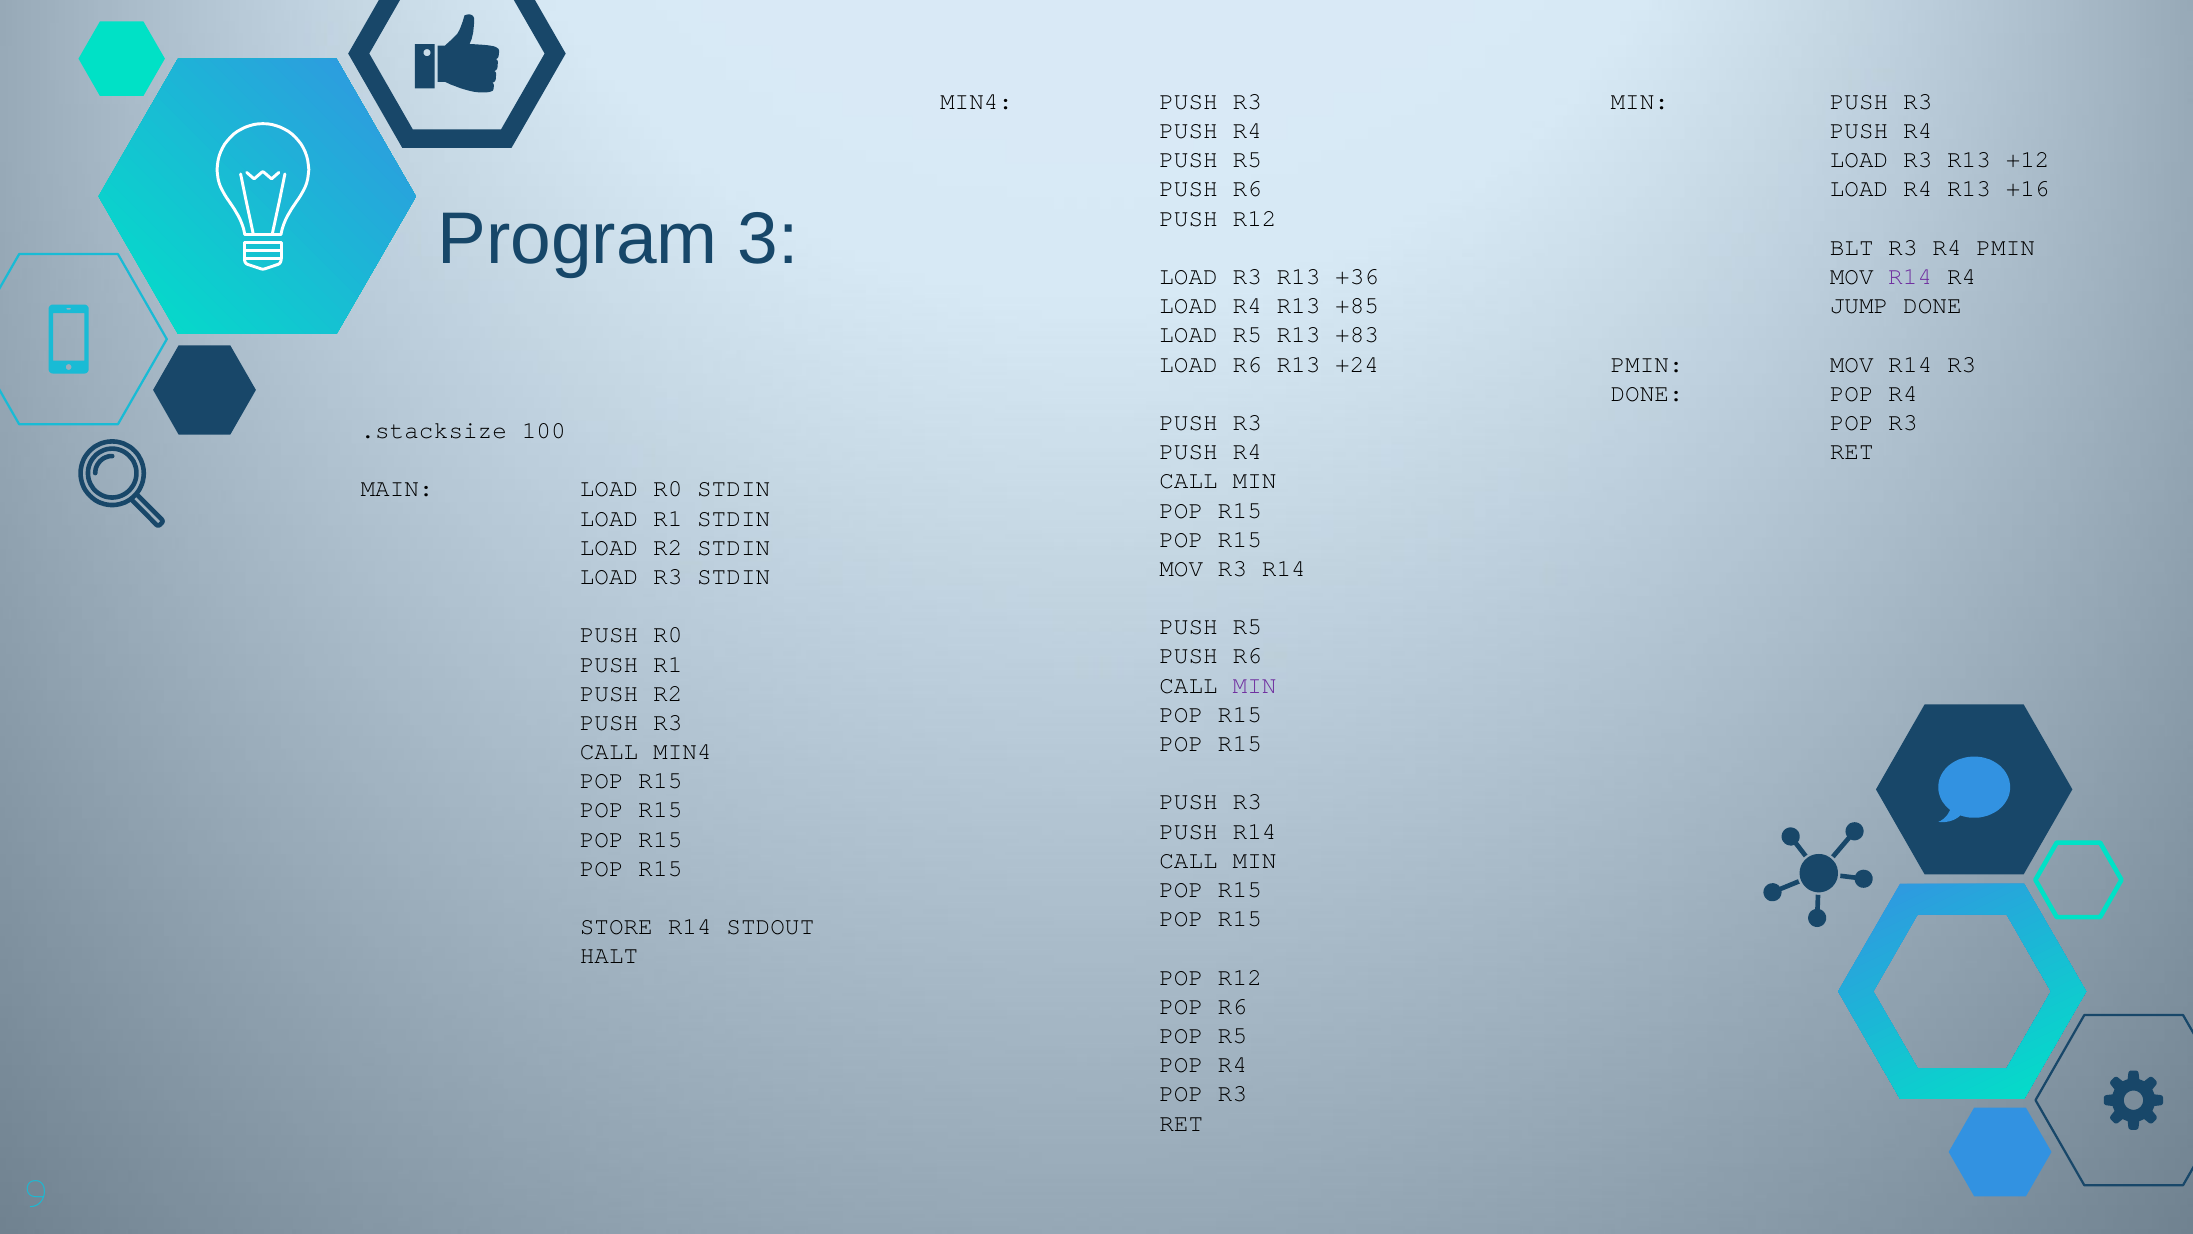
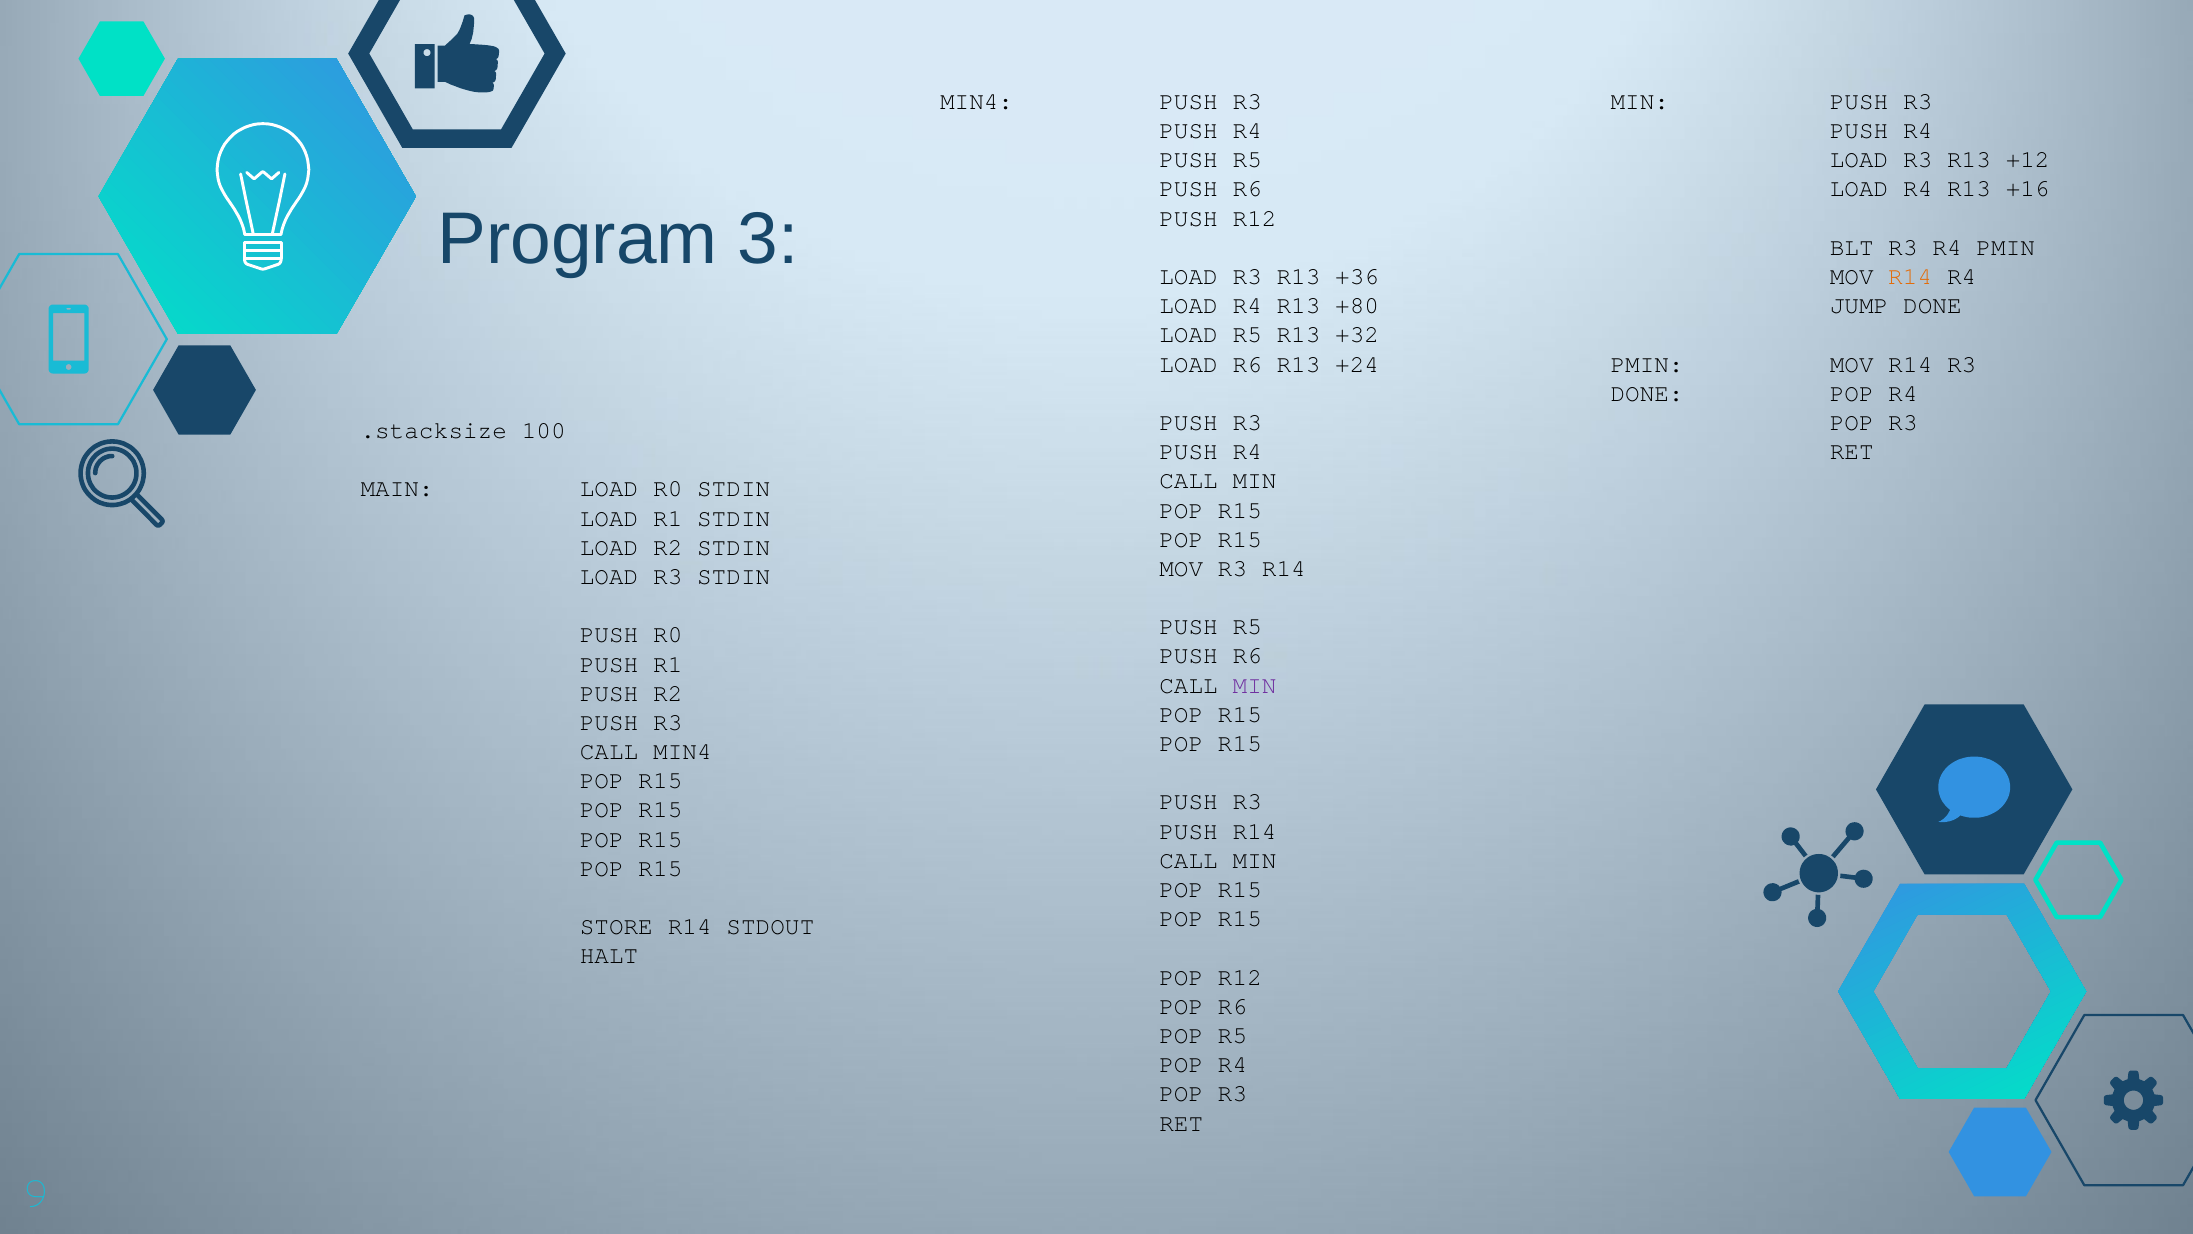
R14 colour: purple -> orange (1910, 276)
+85: +85 -> +80 (1357, 306)
+83: +83 -> +32 (1357, 335)
